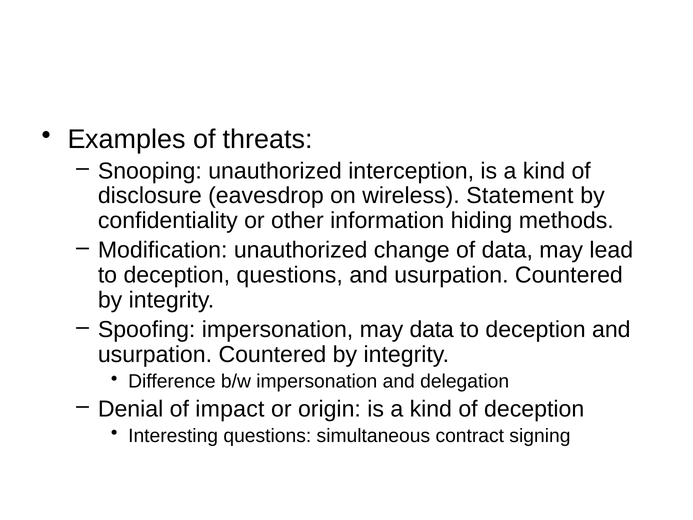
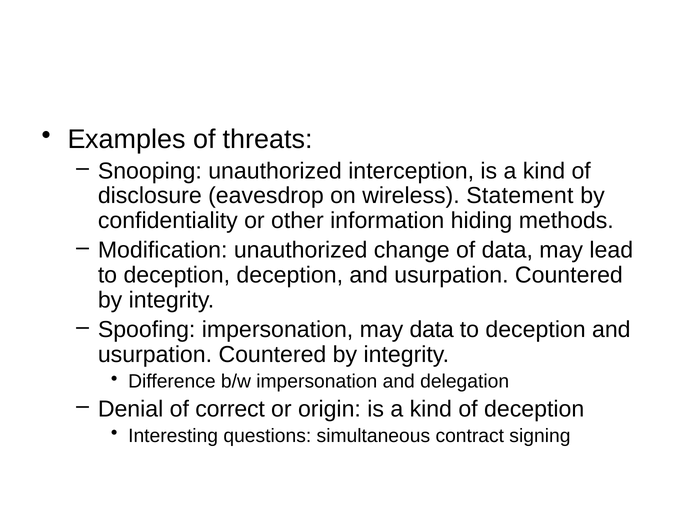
deception questions: questions -> deception (290, 275)
impact: impact -> correct (230, 409)
